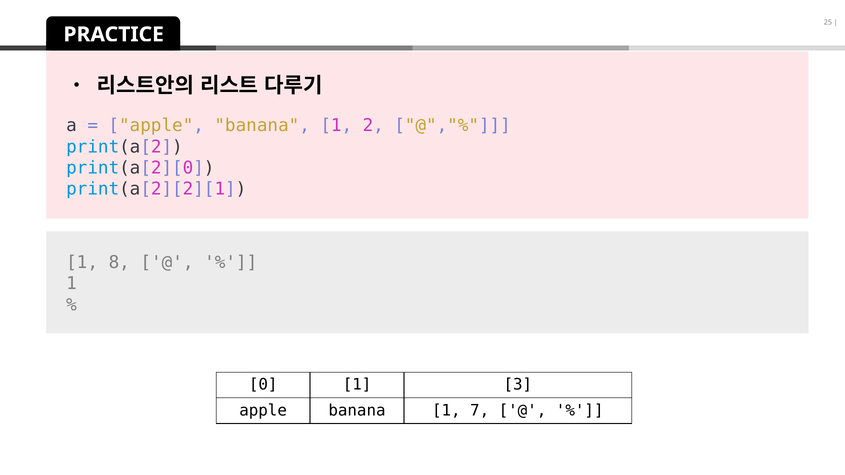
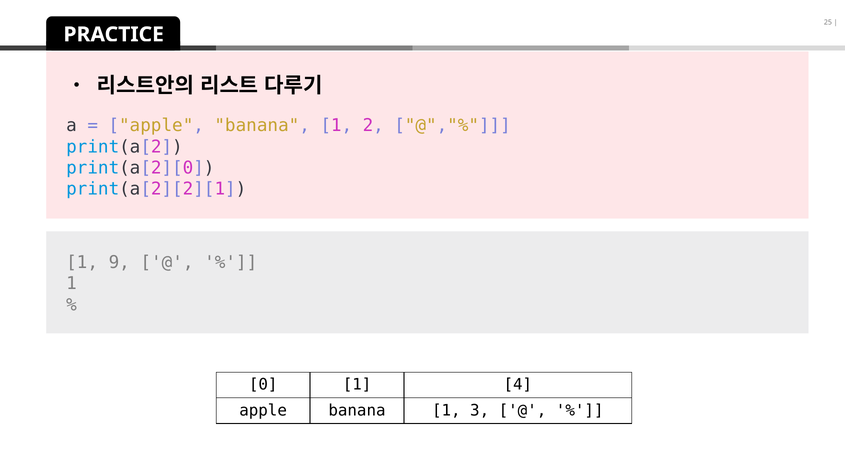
8: 8 -> 9 (119, 263)
3: 3 -> 4 (518, 385)
7: 7 -> 3 (480, 411)
